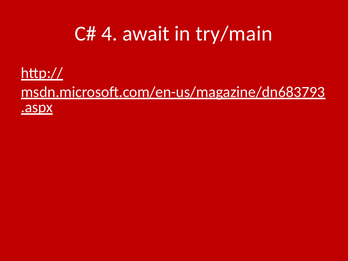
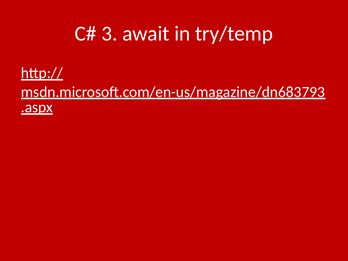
4: 4 -> 3 (109, 34)
try/main: try/main -> try/temp (234, 34)
